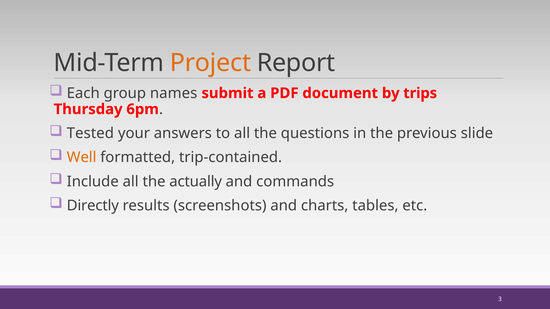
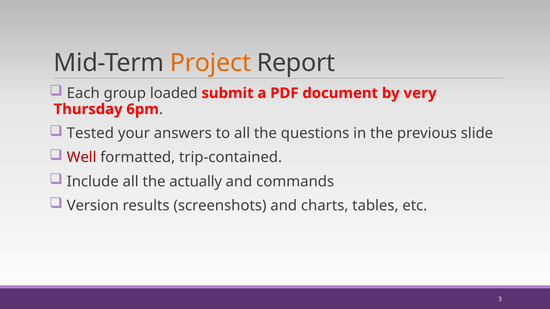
names: names -> loaded (174, 93)
trips: trips -> very (420, 93)
Well colour: orange -> red (82, 158)
Directly: Directly -> Version (93, 206)
